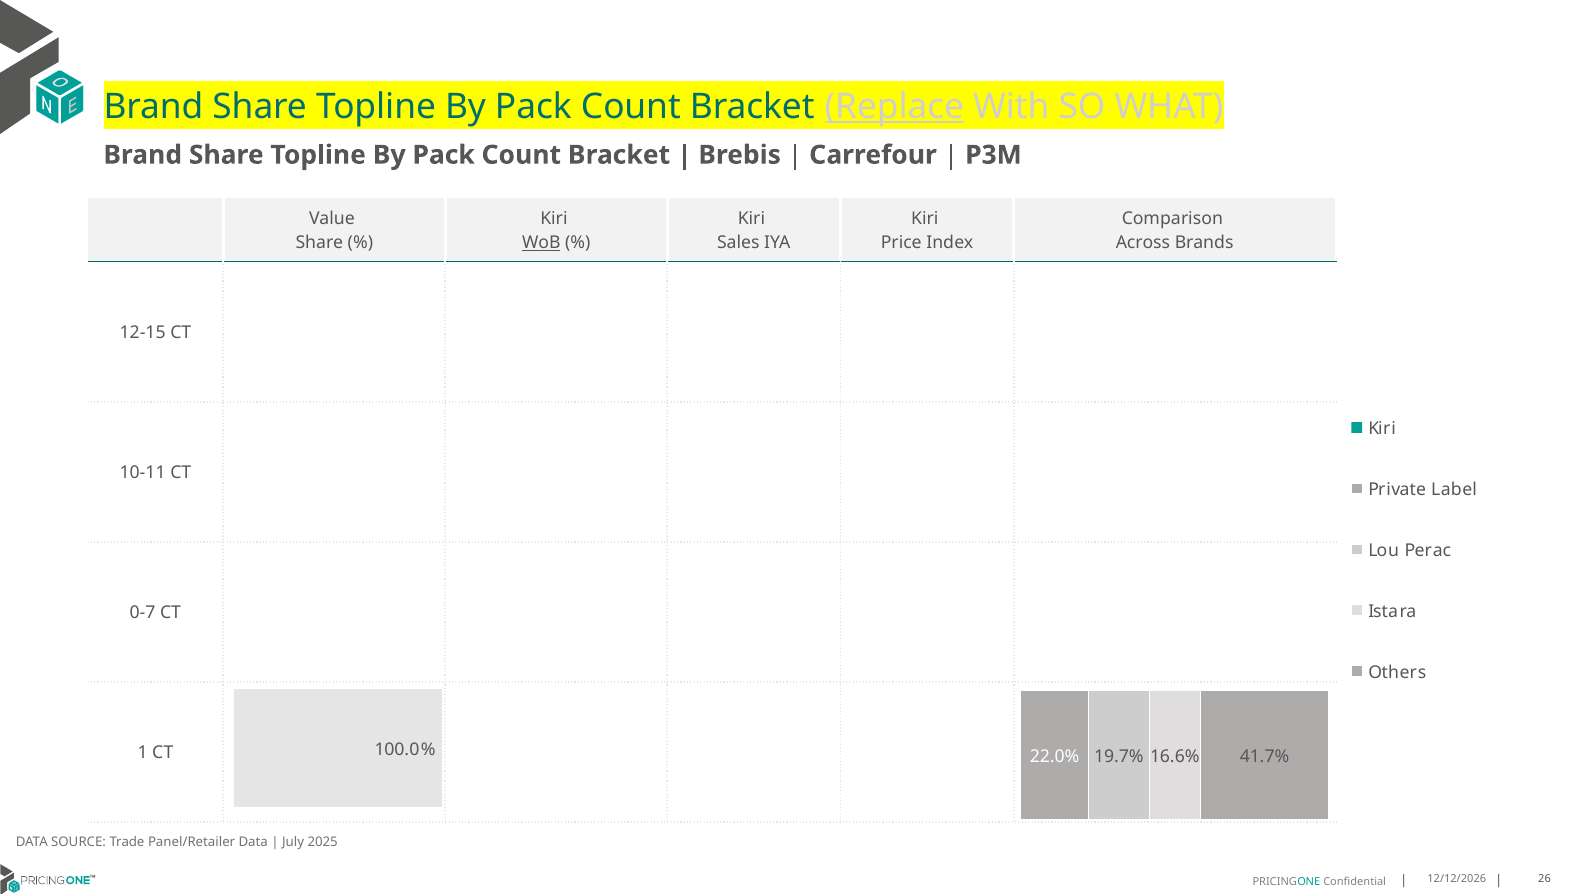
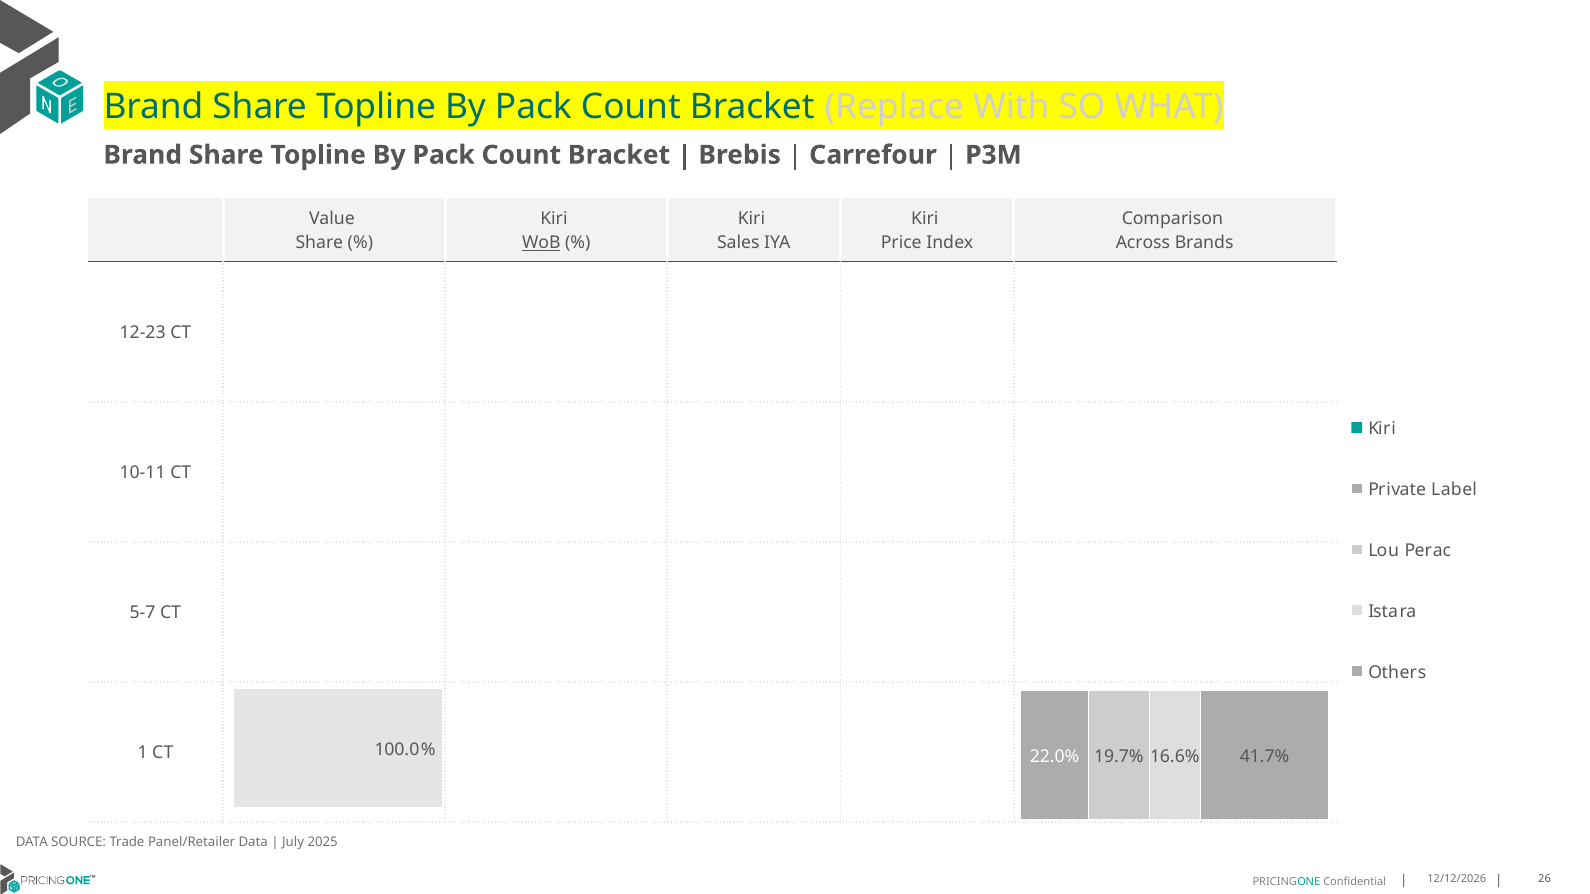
Replace underline: present -> none (894, 107)
12-15: 12-15 -> 12-23 (143, 333)
0-7: 0-7 -> 5-7 (143, 613)
